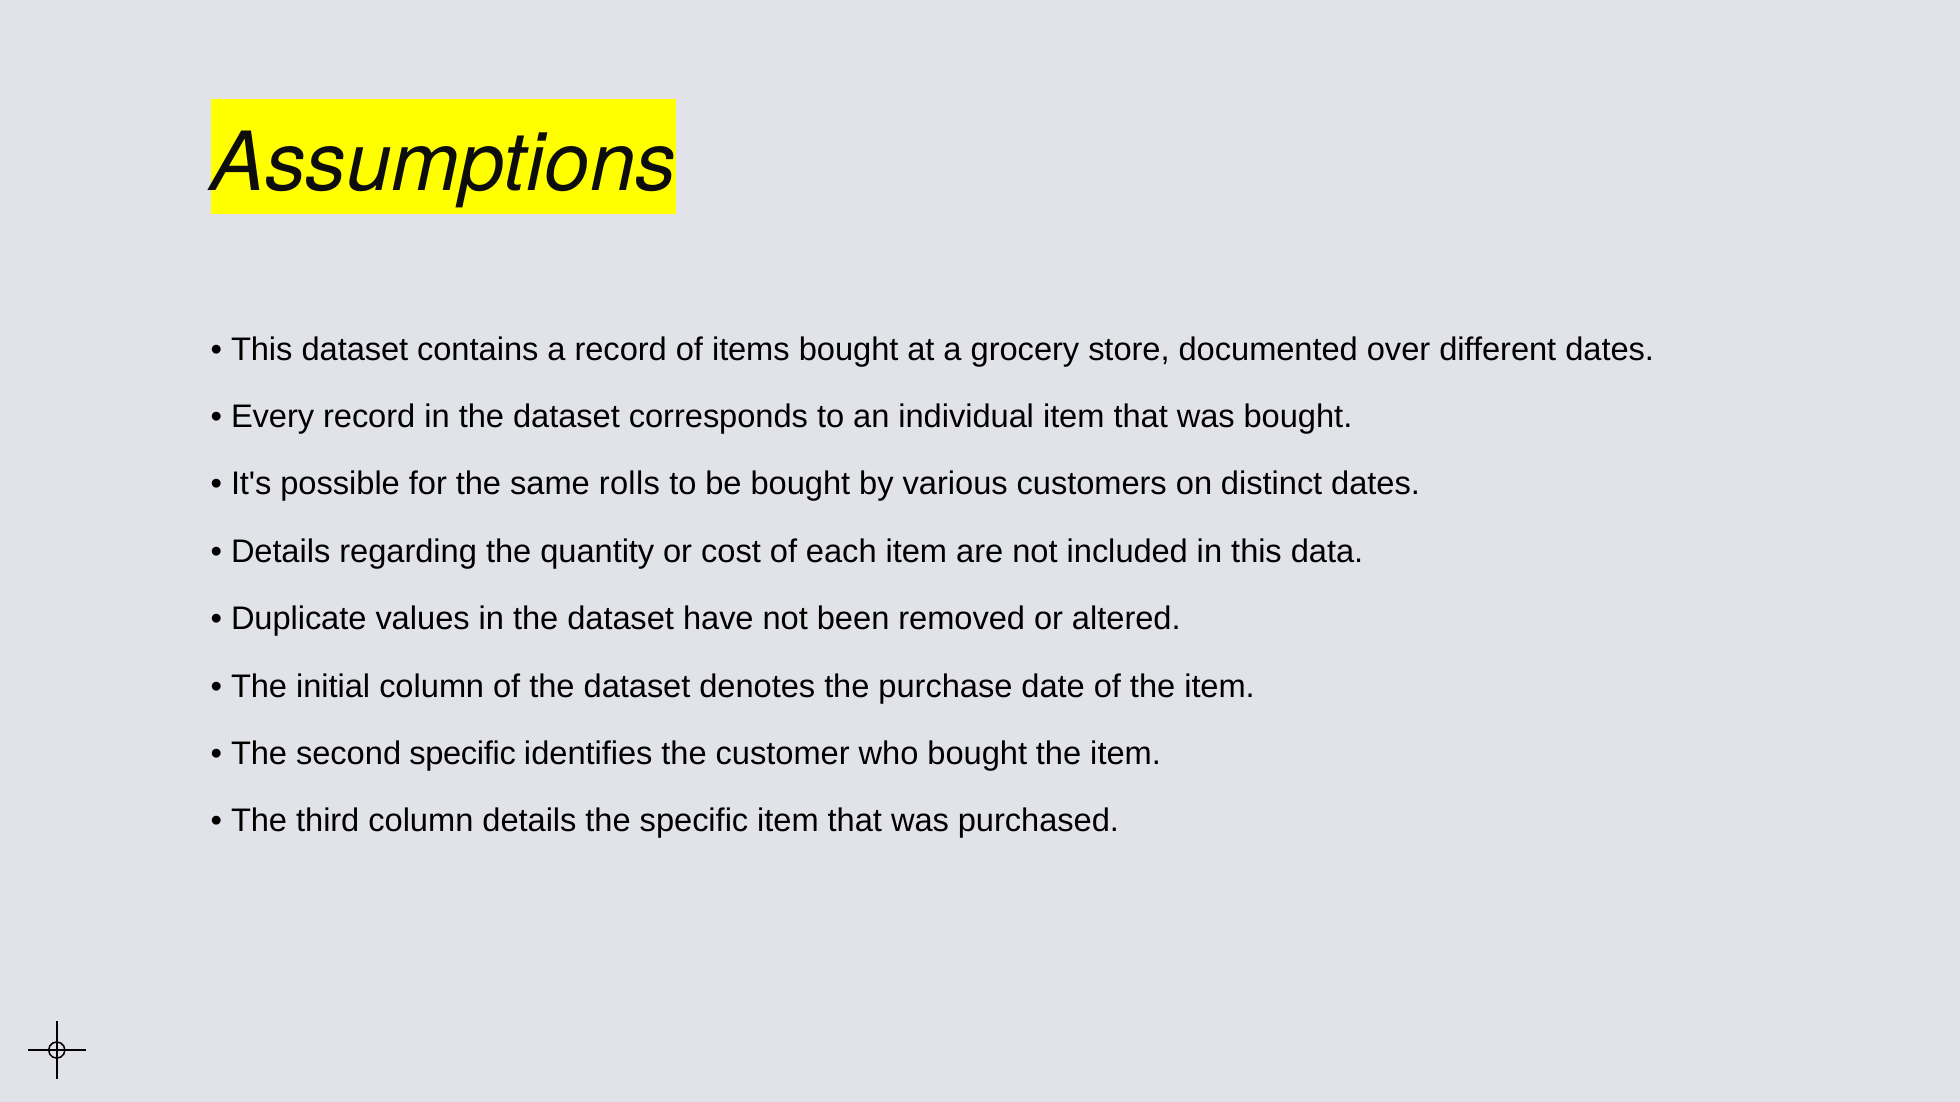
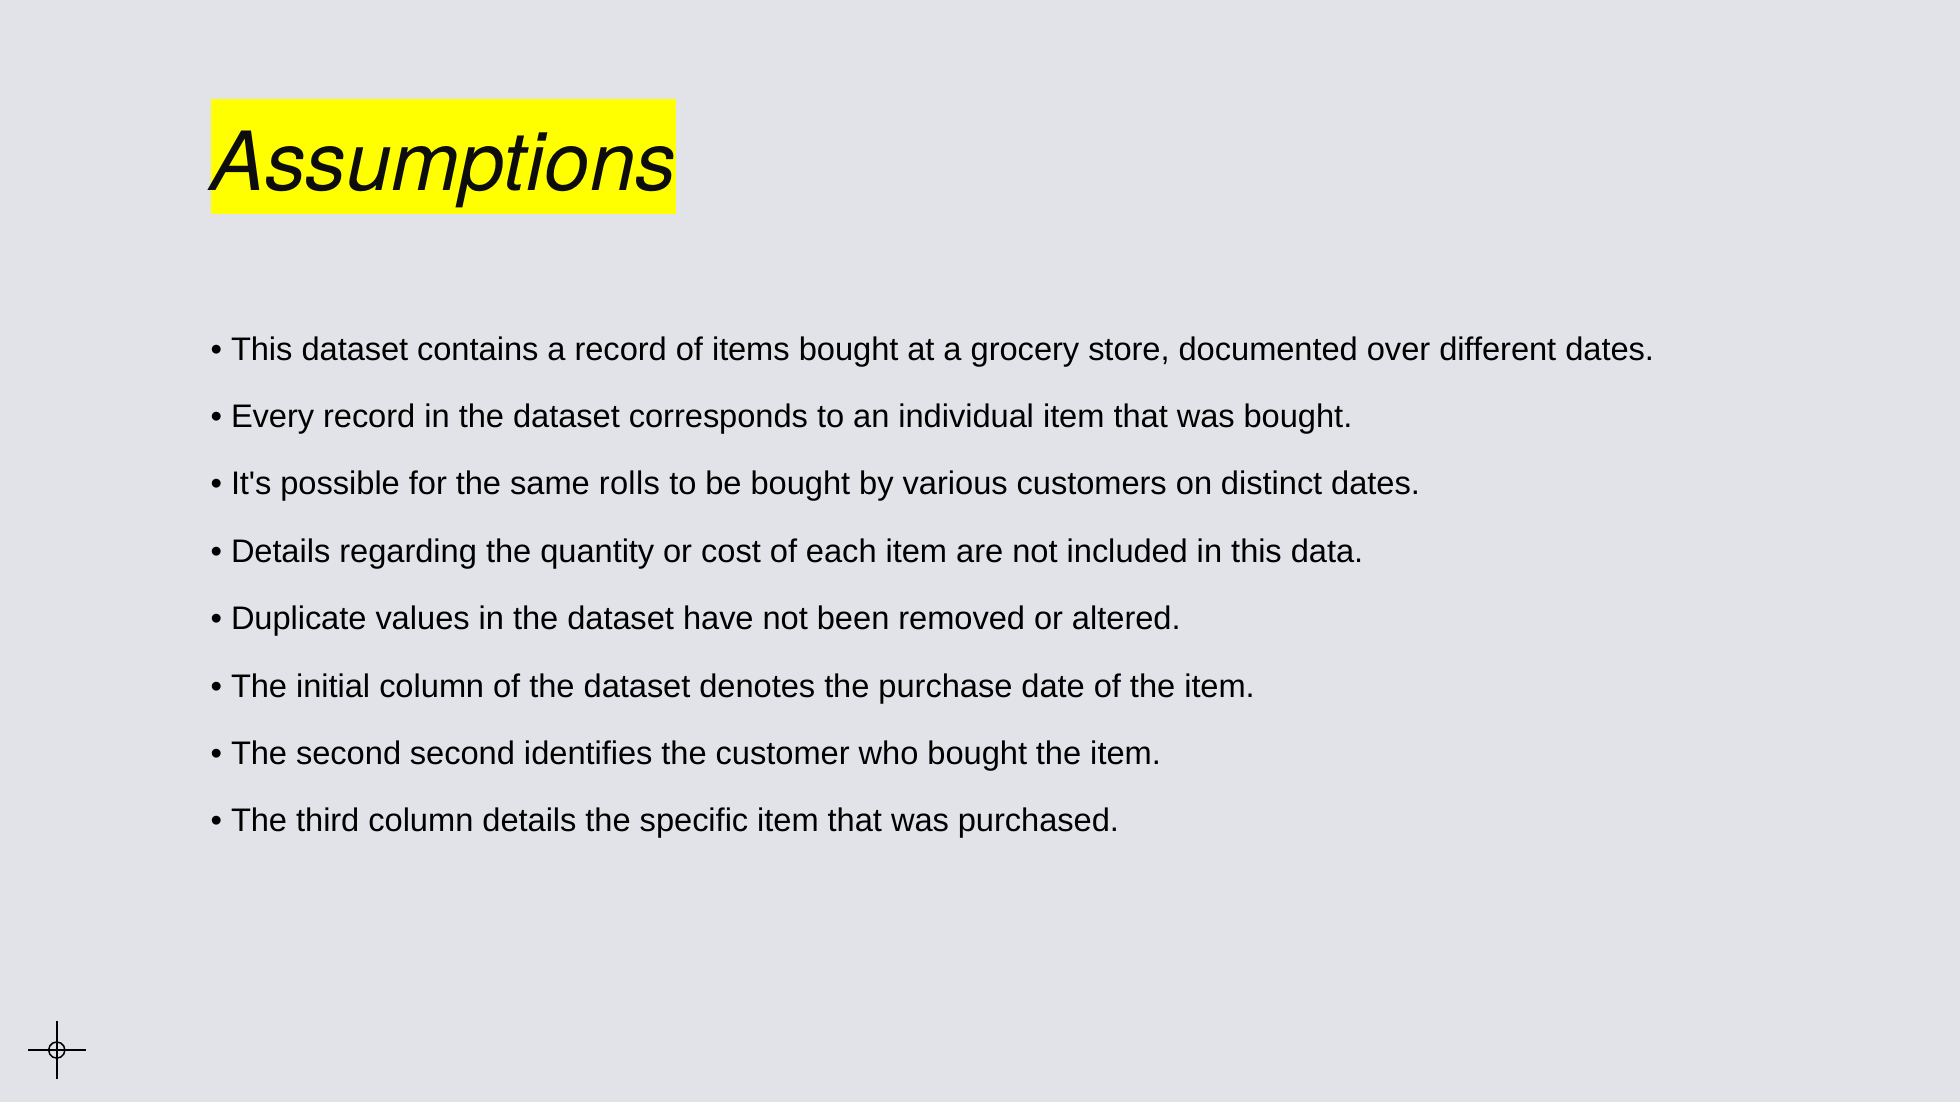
second specific: specific -> second (462, 754)
